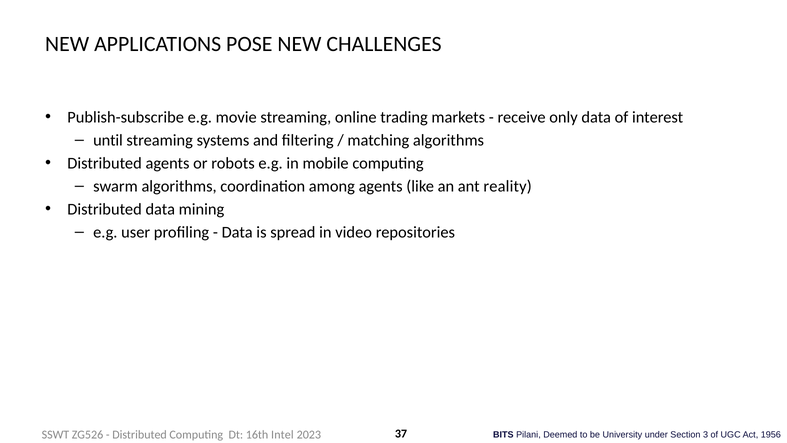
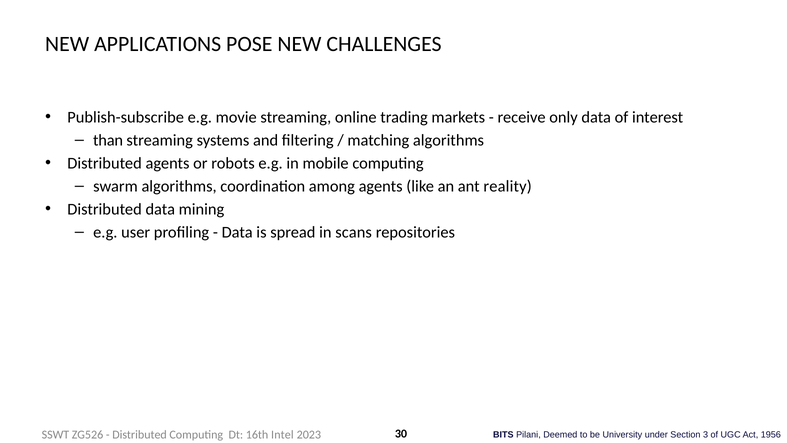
until: until -> than (108, 140)
video: video -> scans (354, 232)
37: 37 -> 30 (401, 433)
